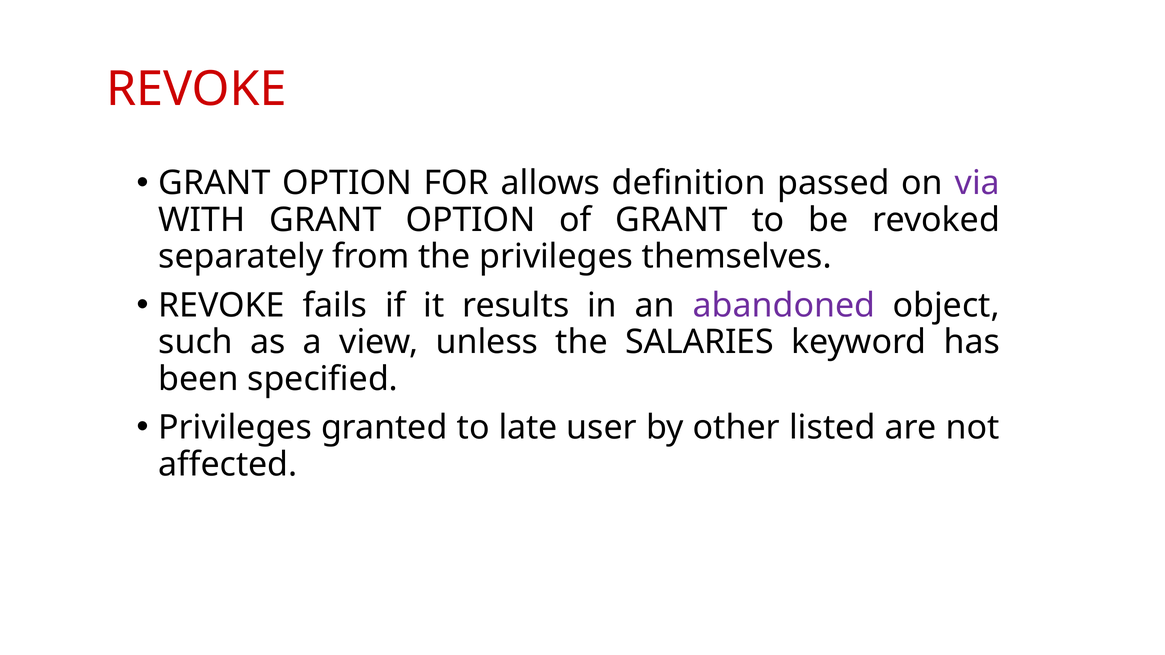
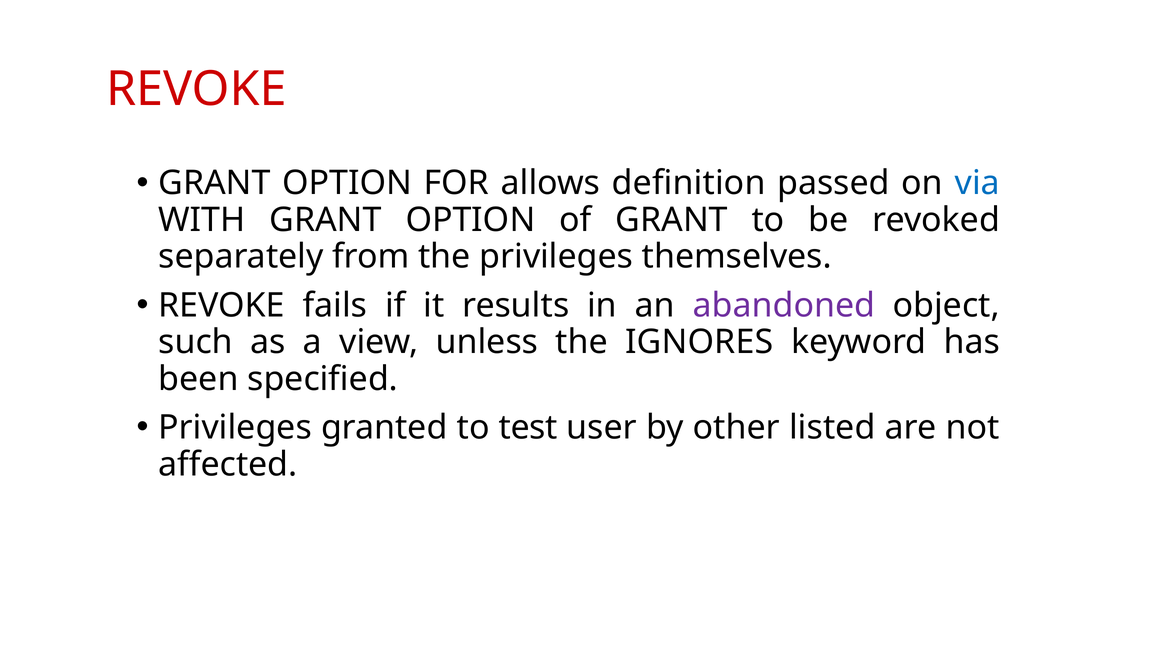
via colour: purple -> blue (977, 183)
SALARIES: SALARIES -> IGNORES (699, 342)
late: late -> test (528, 428)
